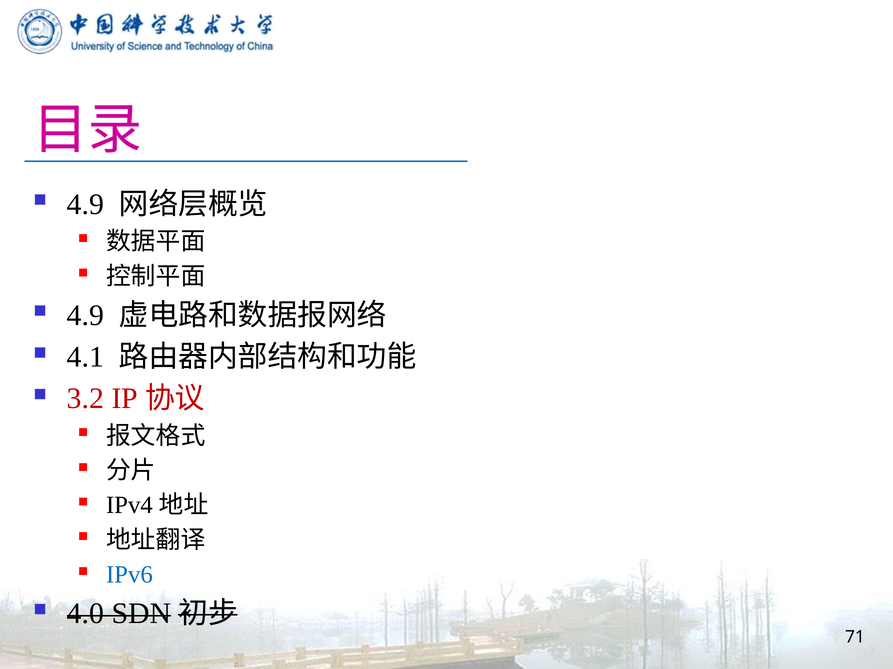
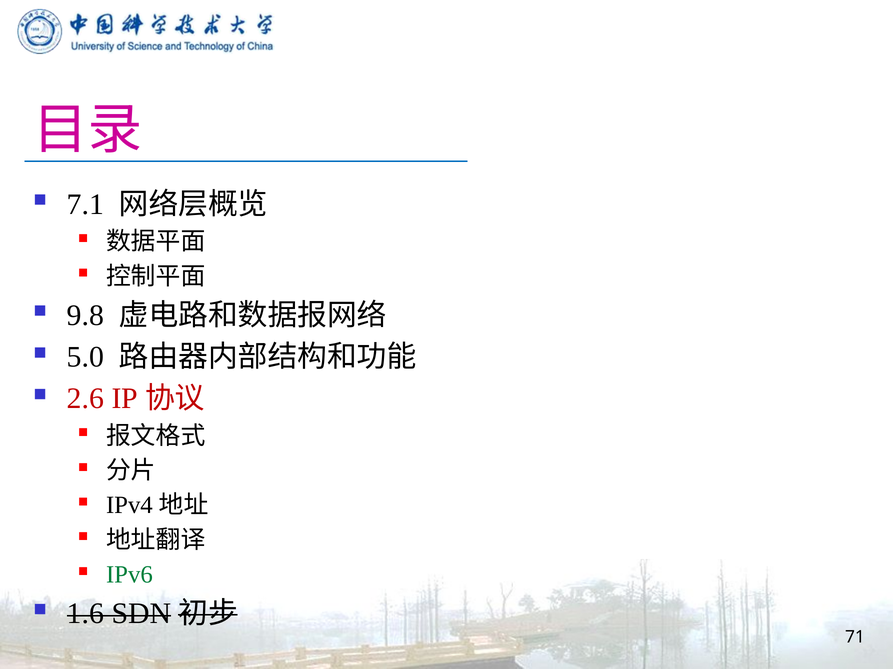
4.9: 4.9 -> 7.1 (86, 205)
4.9: 4.9 -> 9.8 (86, 316)
4.1: 4.1 -> 5.0 (86, 357)
3.2: 3.2 -> 2.6 (86, 399)
IPv6 colour: blue -> green (129, 575)
4.0: 4.0 -> 1.6 (86, 614)
